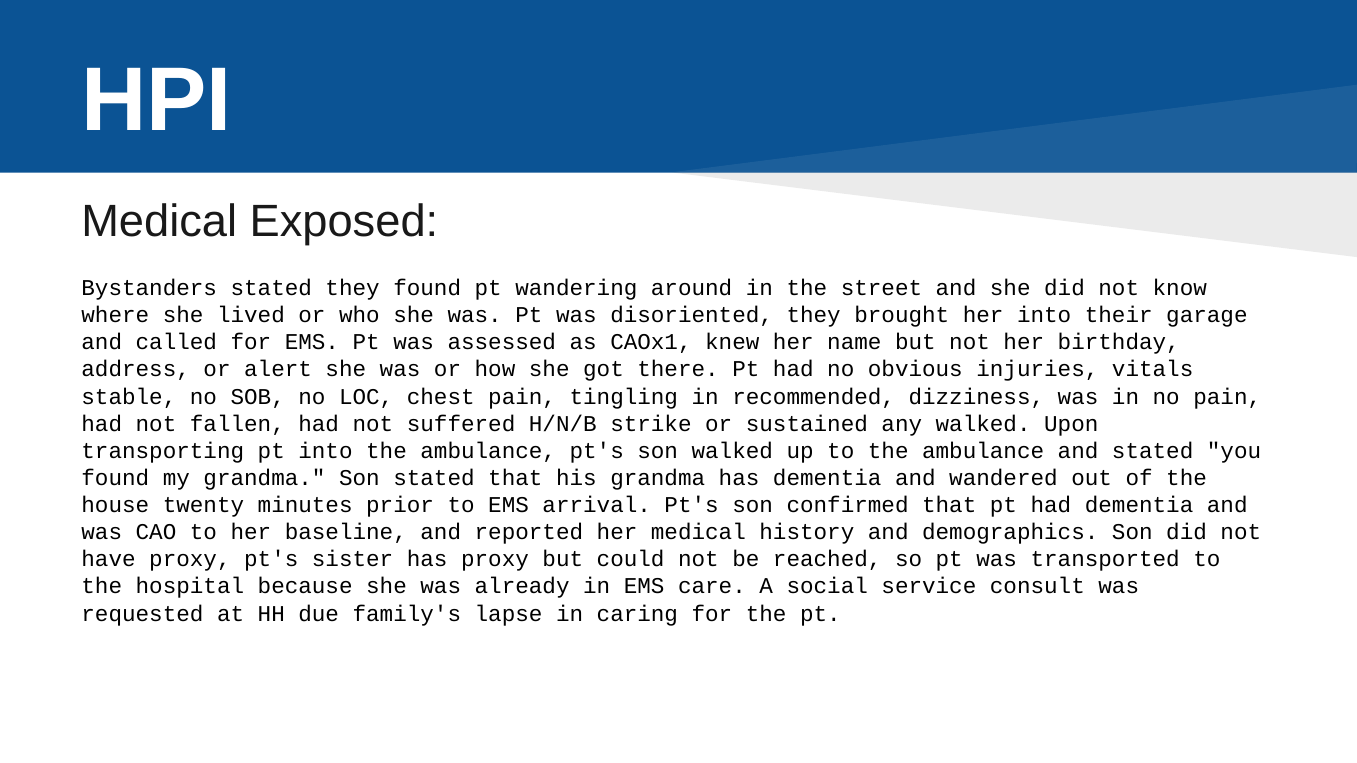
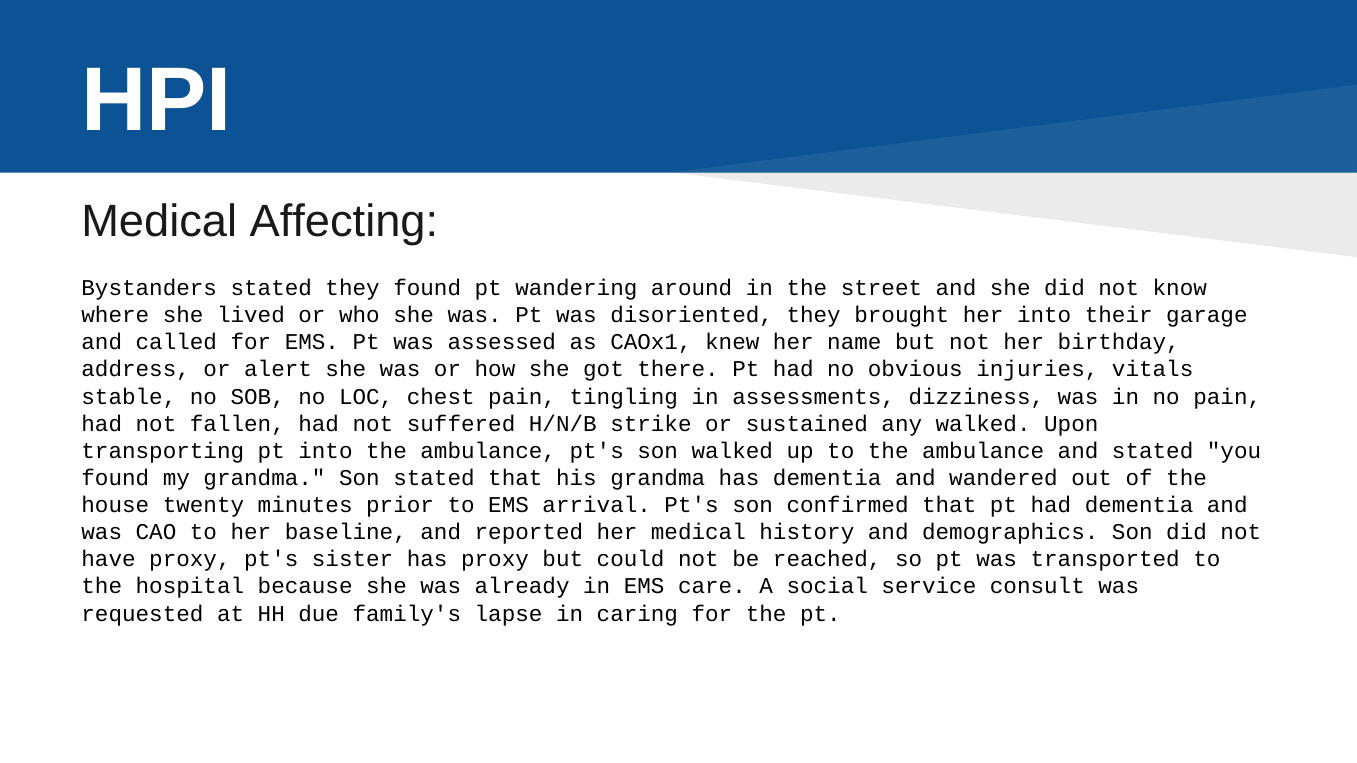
Exposed: Exposed -> Affecting (344, 222)
recommended: recommended -> assessments (814, 397)
